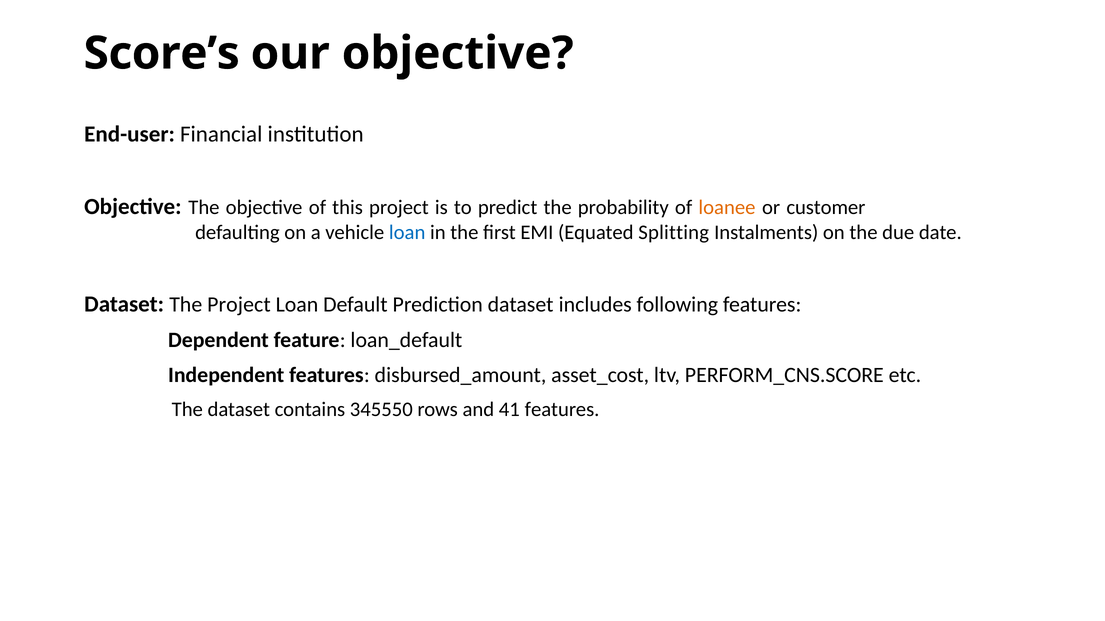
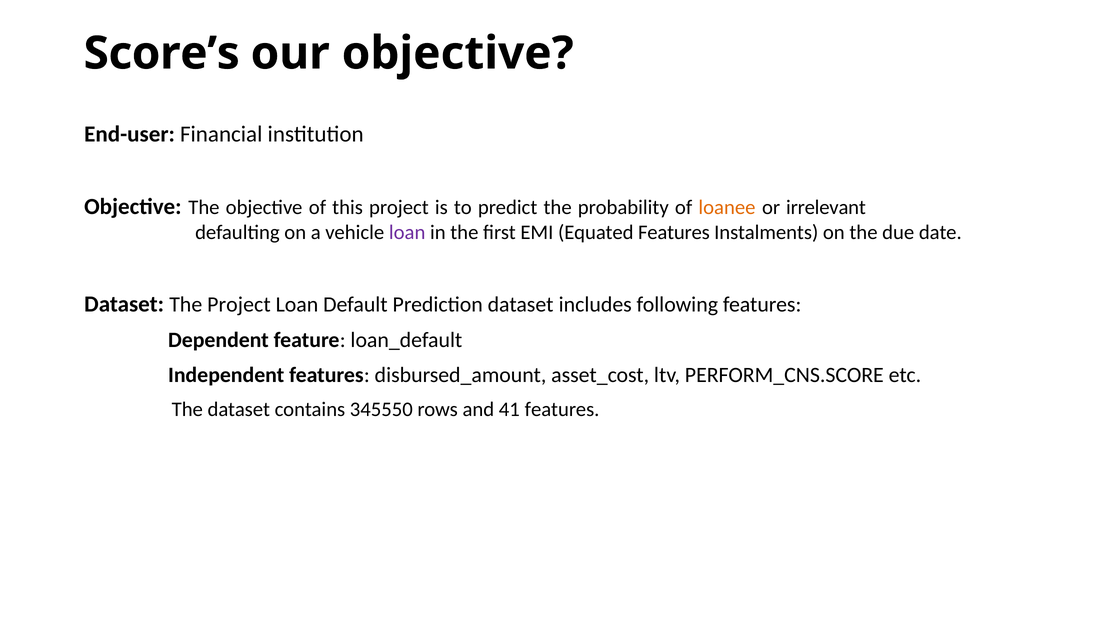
customer: customer -> irrelevant (826, 208)
loan colour: blue -> purple (407, 233)
Equated Splitting: Splitting -> Features (674, 233)
